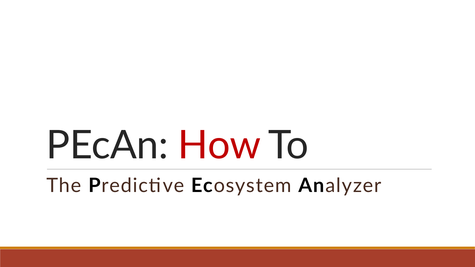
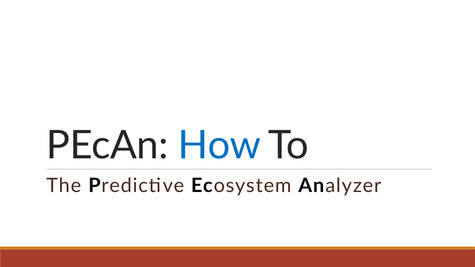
How colour: red -> blue (219, 146)
